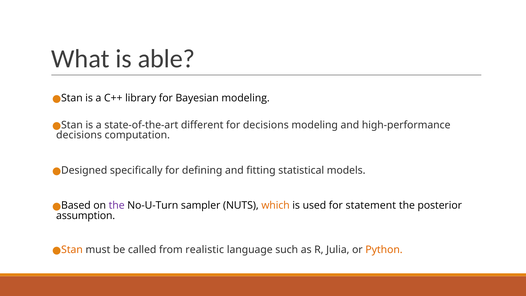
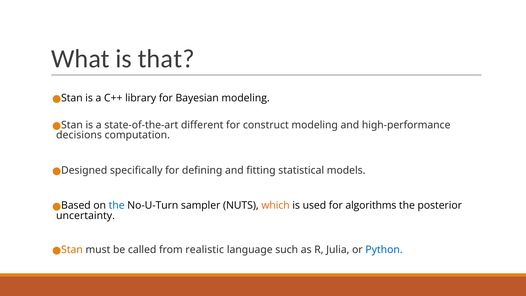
able: able -> that (166, 59)
for decisions: decisions -> construct (266, 125)
the colour: purple -> blue (117, 205)
statement: statement -> algorithms (371, 205)
assumption: assumption -> uncertainty (86, 216)
Python colour: orange -> blue (384, 250)
